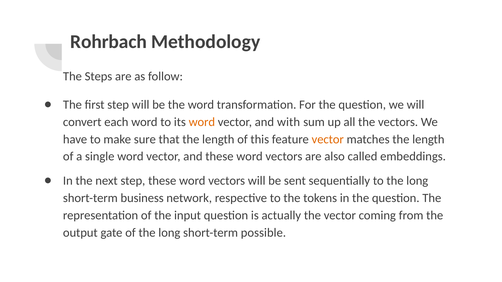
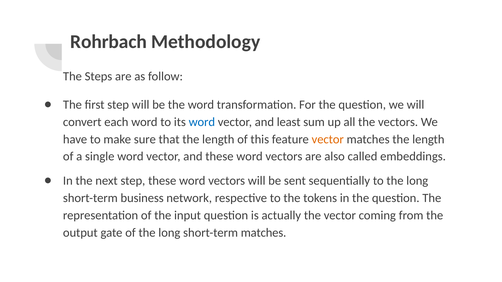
word colour: orange -> blue (202, 122)
with: with -> least (289, 122)
short-term possible: possible -> matches (264, 233)
